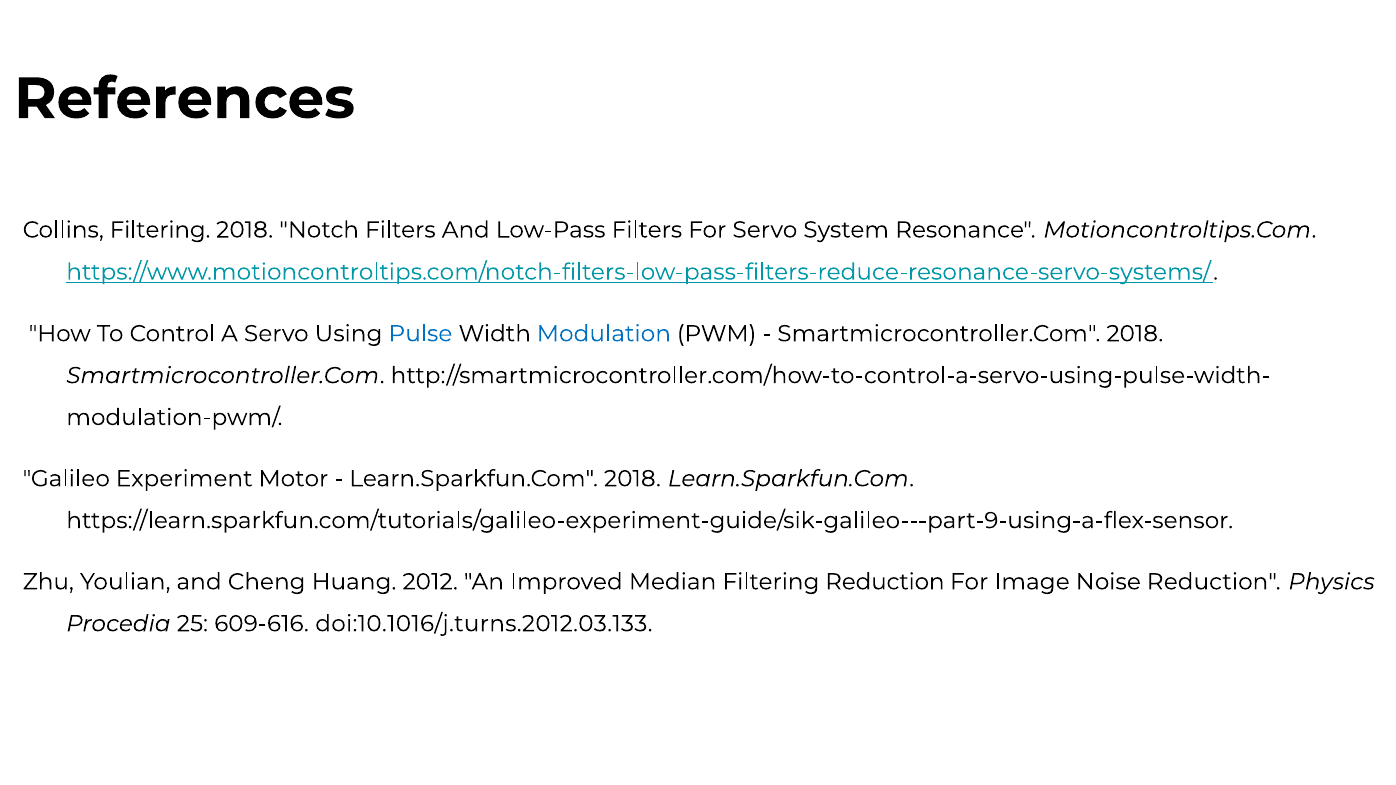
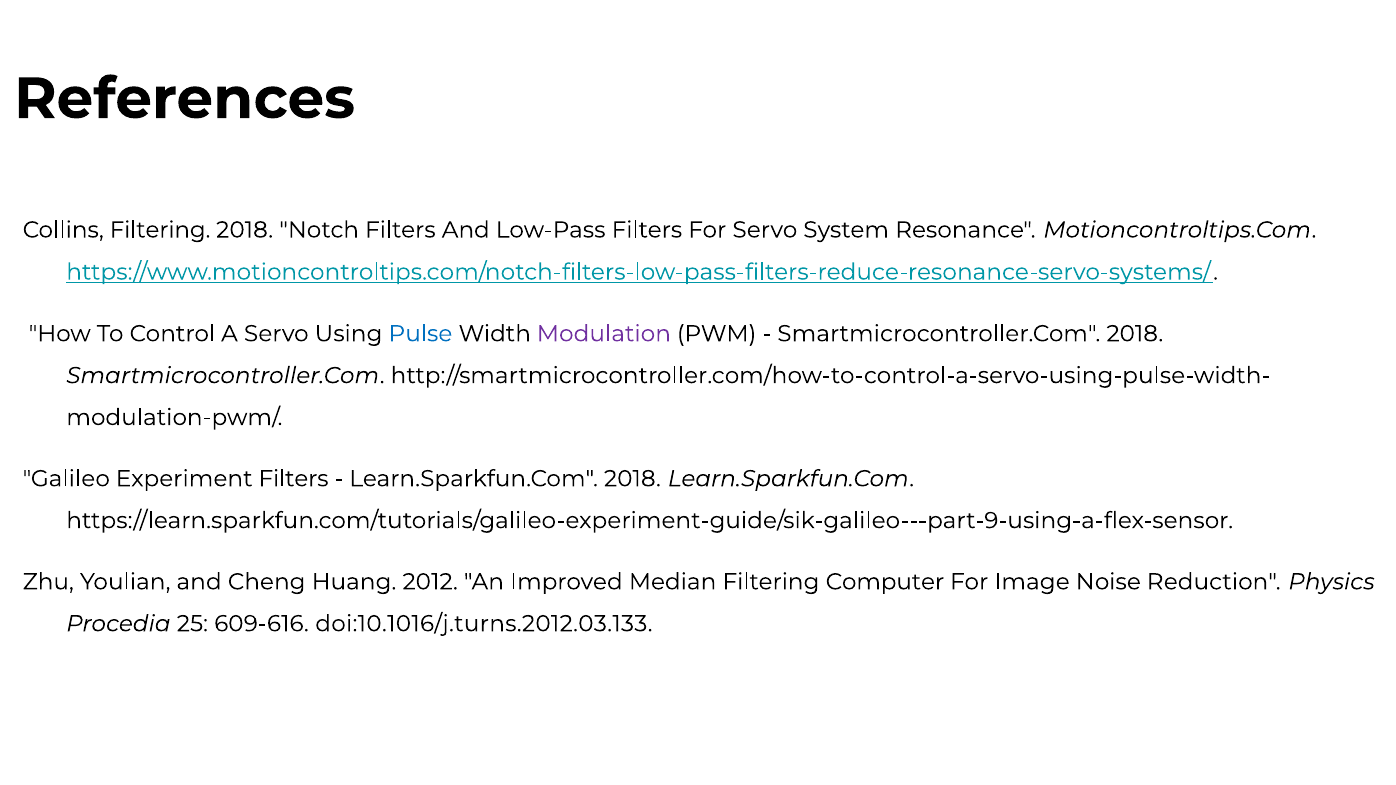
Modulation colour: blue -> purple (604, 334)
Experiment Motor: Motor -> Filters (294, 479)
Filtering Reduction: Reduction -> Computer (885, 582)
